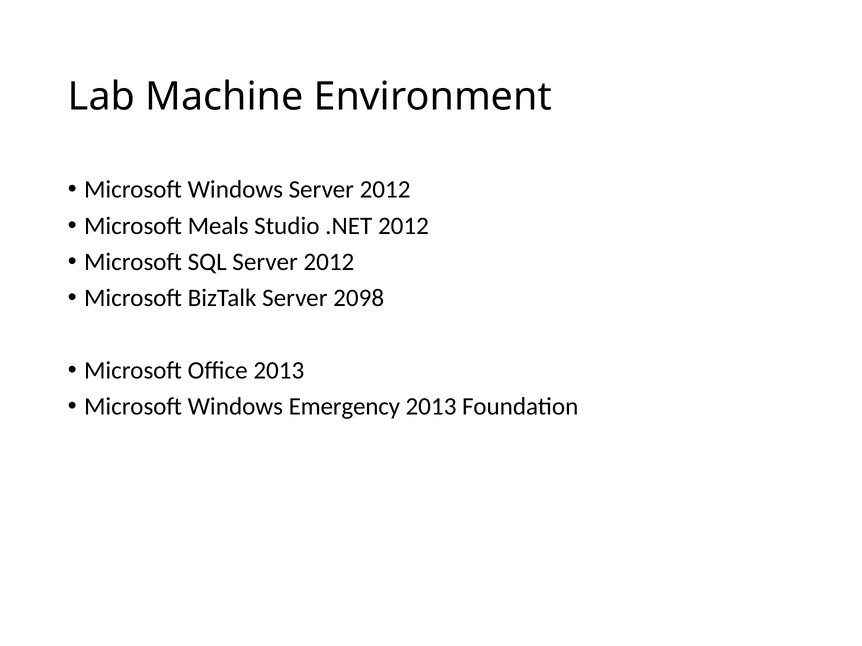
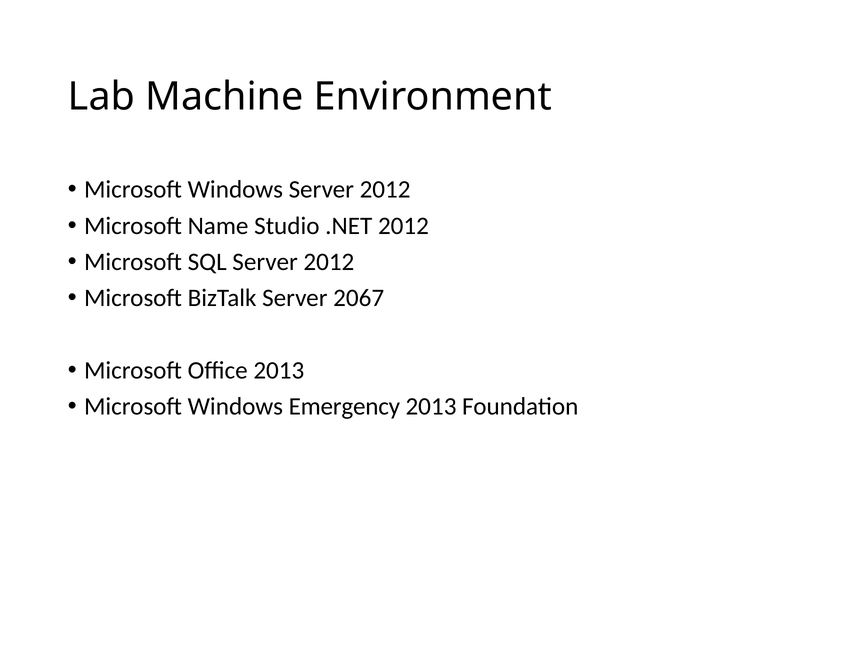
Meals: Meals -> Name (218, 226)
2098: 2098 -> 2067 (359, 298)
